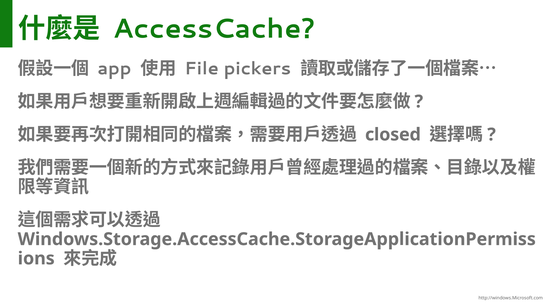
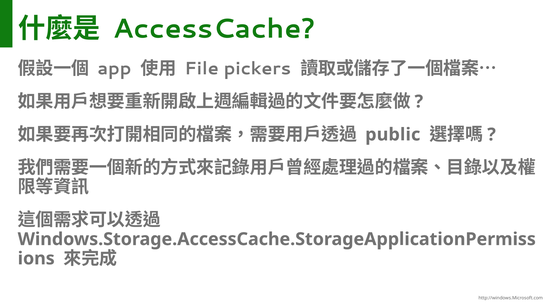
closed: closed -> public (393, 134)
